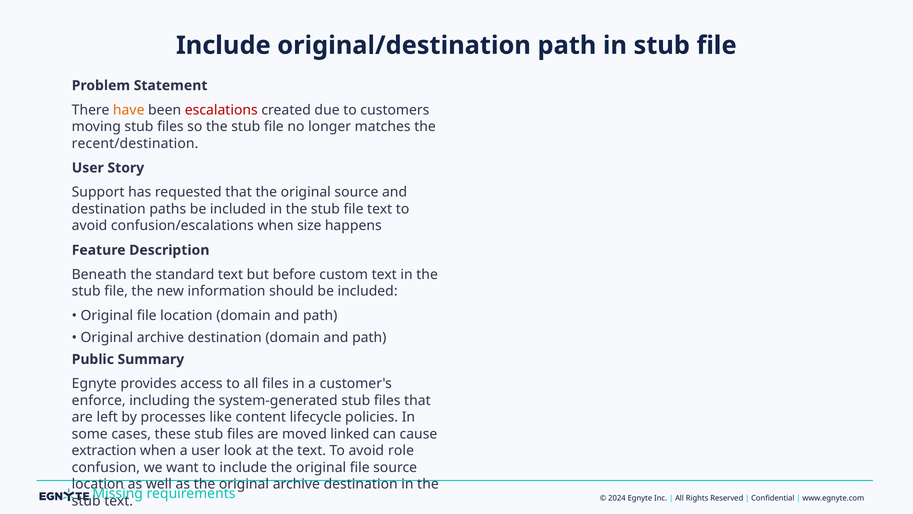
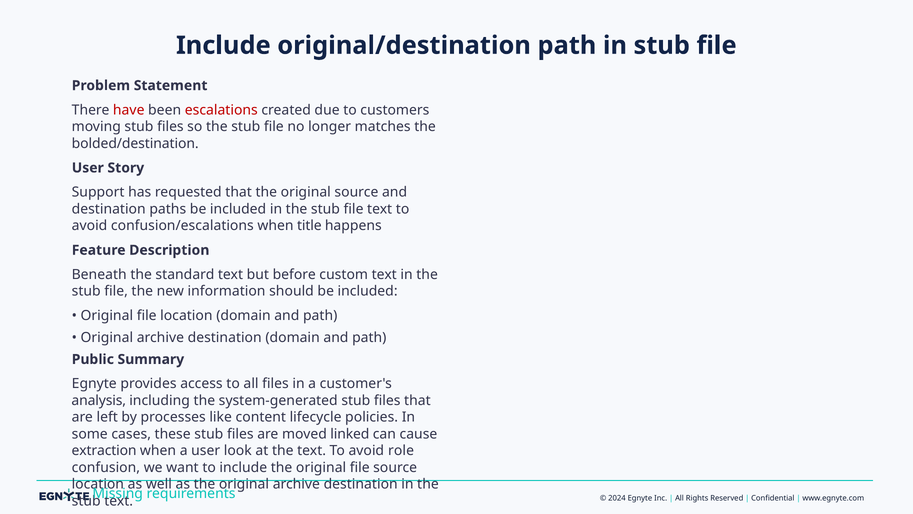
have colour: orange -> red (129, 110)
recent/destination: recent/destination -> bolded/destination (135, 143)
size: size -> title (309, 226)
enforce: enforce -> analysis (99, 400)
